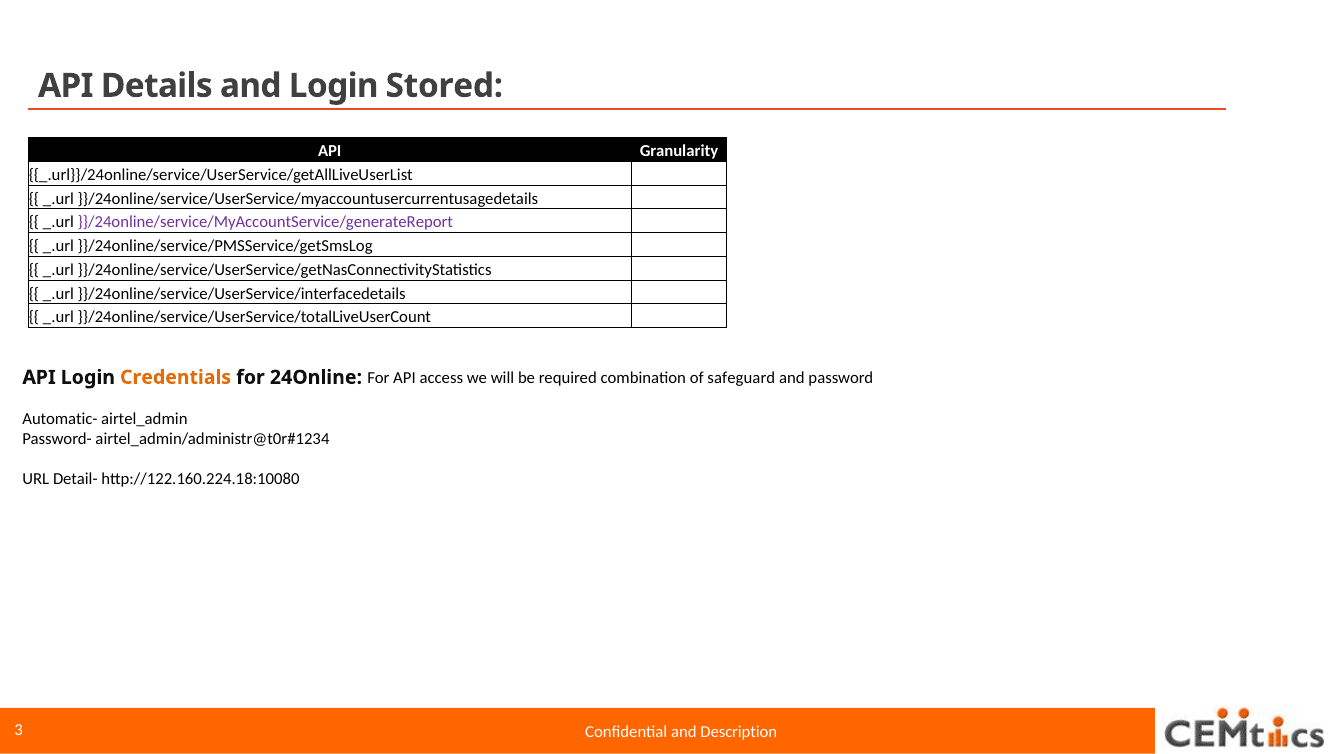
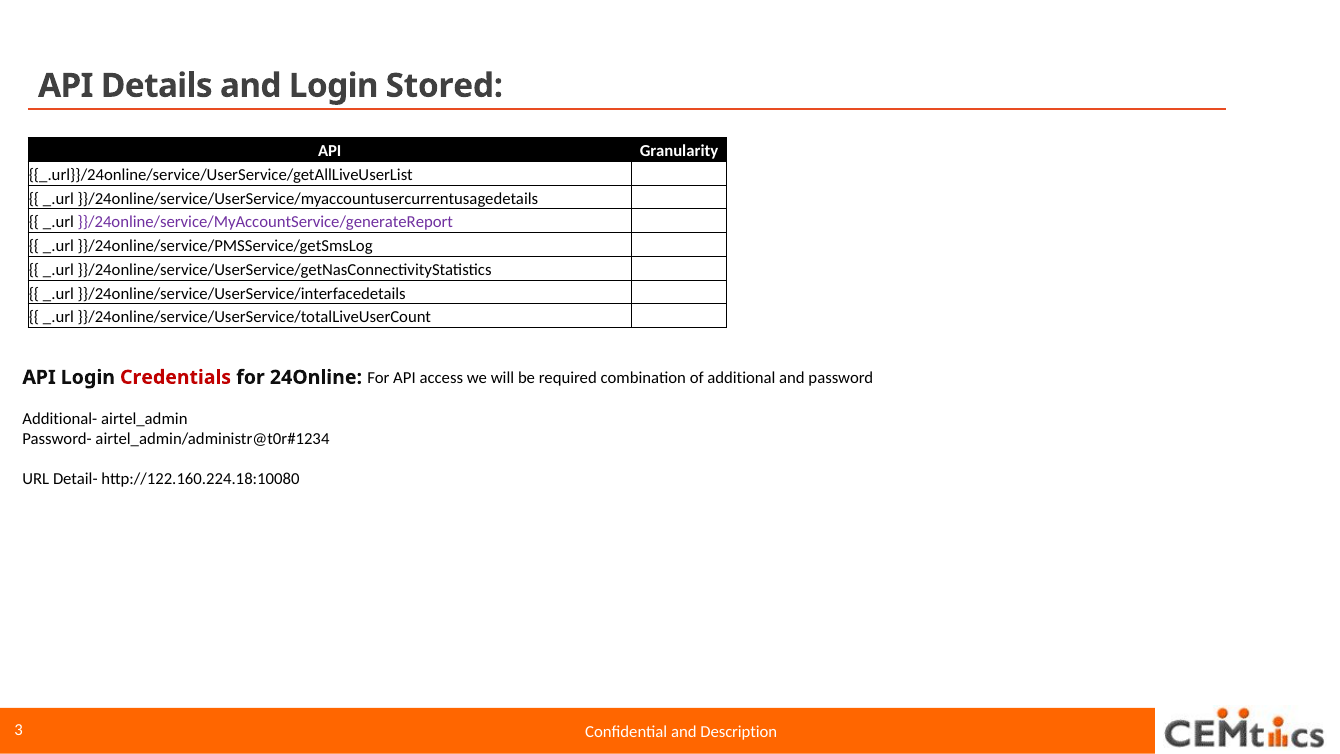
Credentials colour: orange -> red (176, 377)
safeguard: safeguard -> additional (741, 378)
Automatic-: Automatic- -> Additional- (60, 419)
